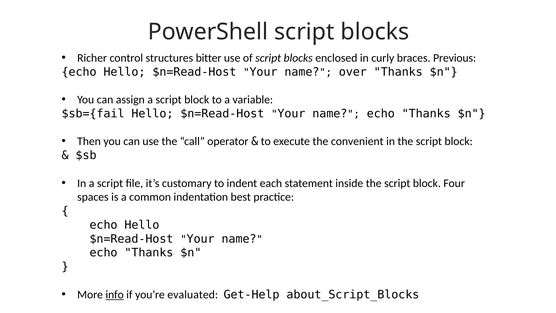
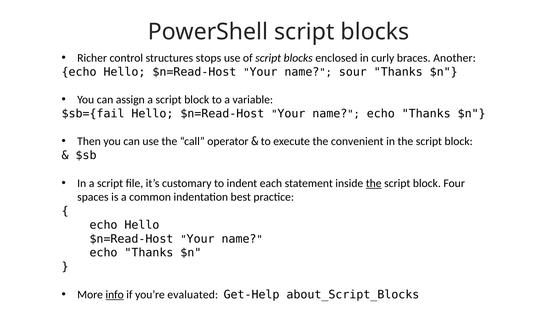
bitter: bitter -> stops (209, 58)
Previous: Previous -> Another (455, 58)
over: over -> sour (353, 72)
the underline: none -> present (374, 183)
